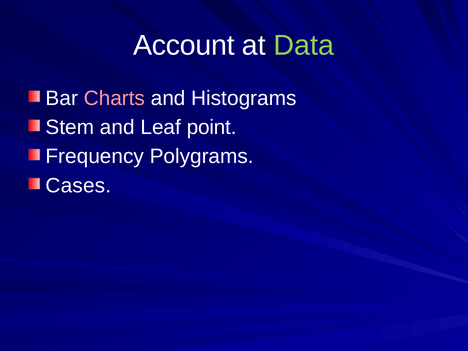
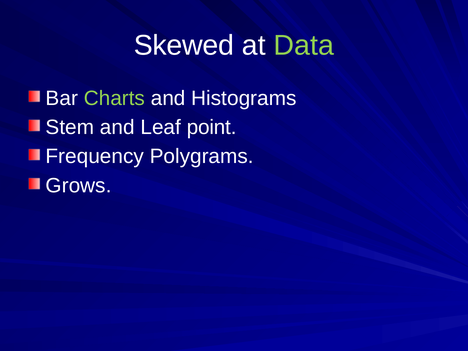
Account: Account -> Skewed (184, 45)
Charts colour: pink -> light green (114, 98)
Cases: Cases -> Grows (79, 186)
